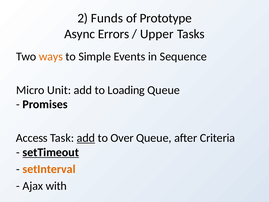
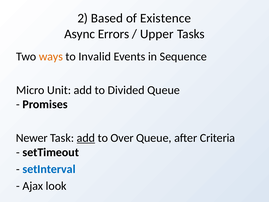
Funds: Funds -> Based (107, 18)
Prototype: Prototype -> Existence (166, 18)
Simple: Simple -> Invalid (95, 56)
Loading: Loading -> Divided (126, 90)
Access: Access -> Newer (32, 138)
setTimeout underline: present -> none (51, 152)
setInterval colour: orange -> blue (49, 169)
with: with -> look (56, 186)
